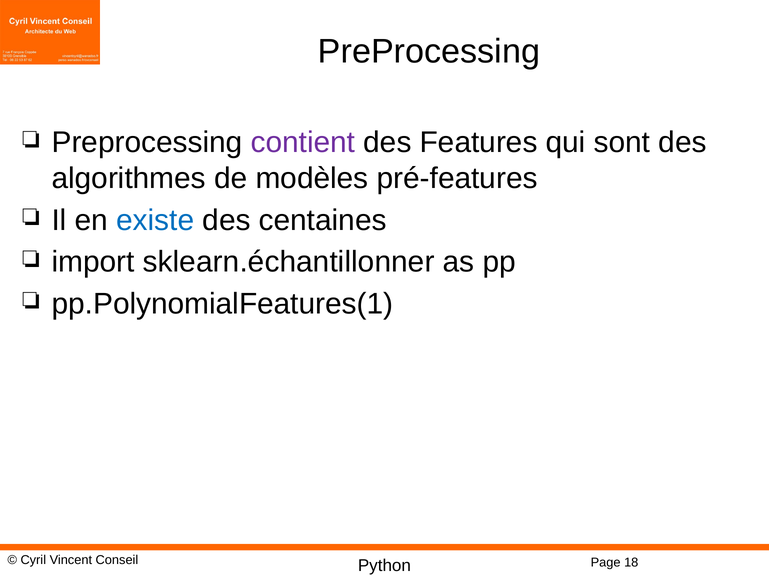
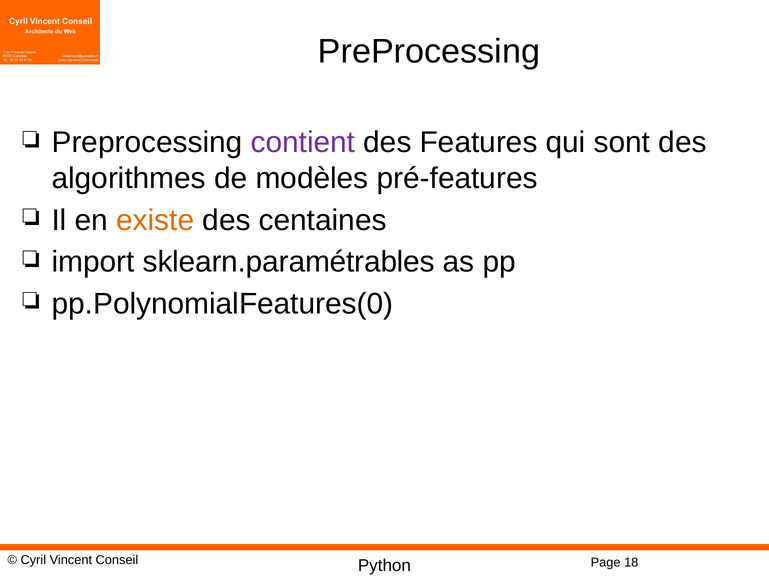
existe colour: blue -> orange (155, 220)
sklearn.échantillonner: sklearn.échantillonner -> sklearn.paramétrables (289, 262)
pp.PolynomialFeatures(1: pp.PolynomialFeatures(1 -> pp.PolynomialFeatures(0 (222, 304)
